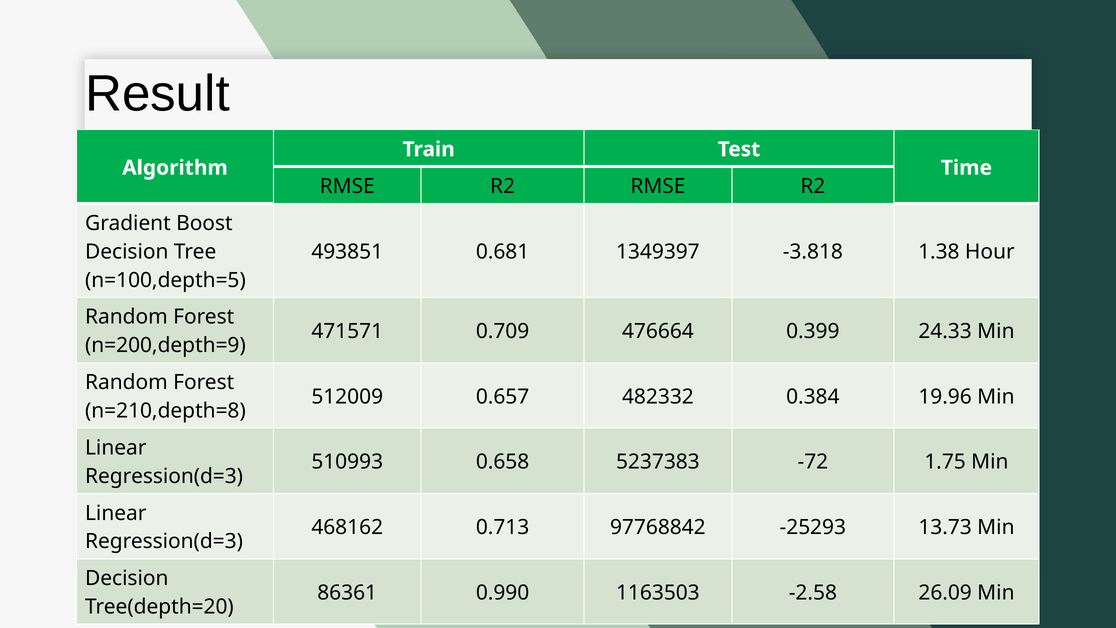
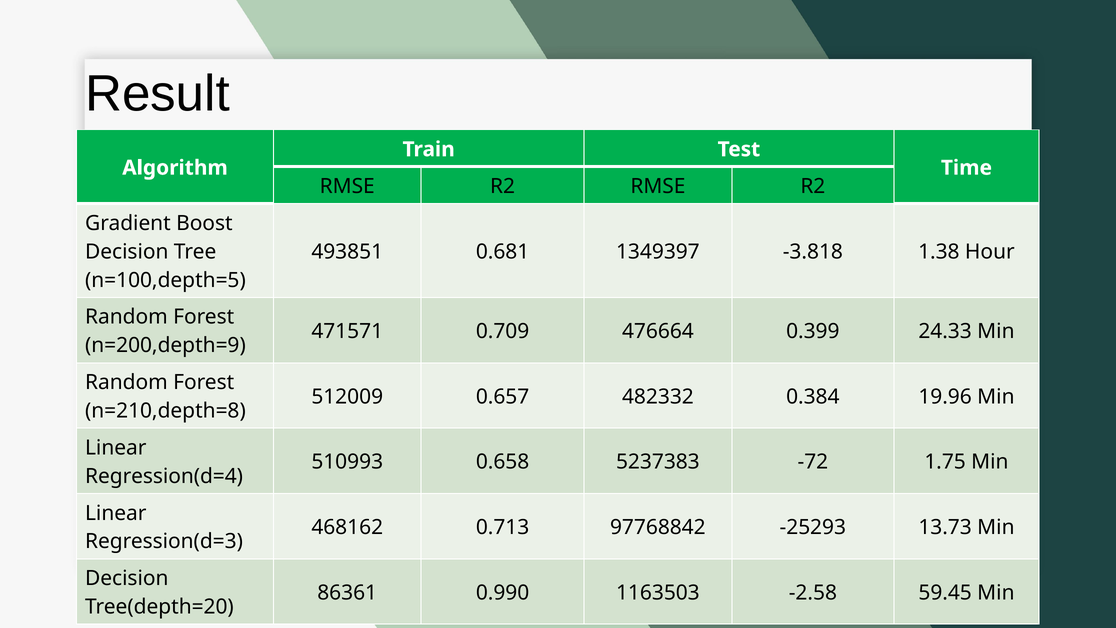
Regression(d=3: Regression(d=3 -> Regression(d=4 (164, 476)
26.09: 26.09 -> 59.45 (945, 592)
